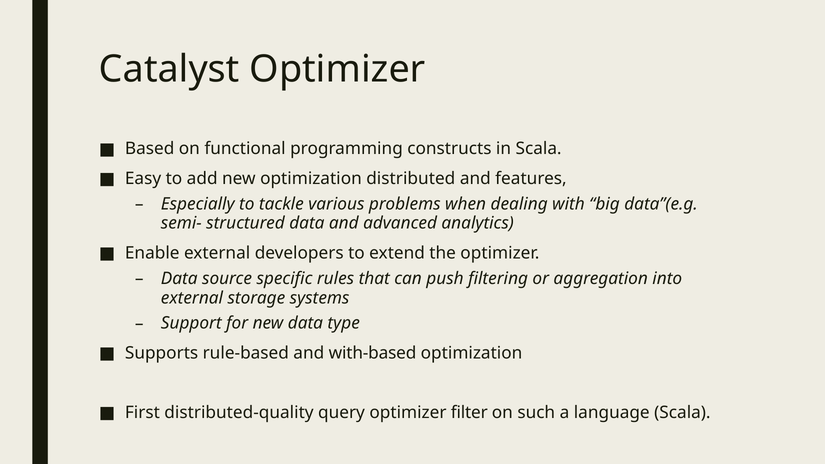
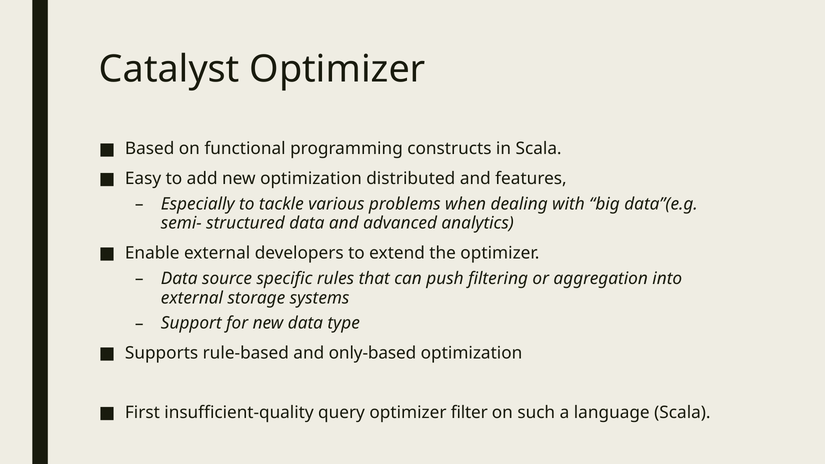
with-based: with-based -> only-based (372, 353)
distributed-quality: distributed-quality -> insufficient-quality (239, 413)
